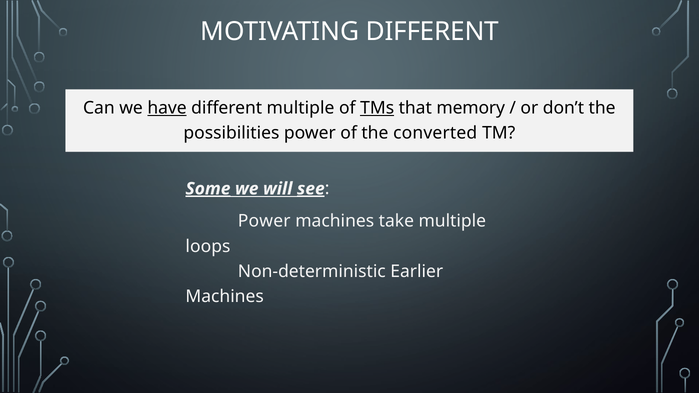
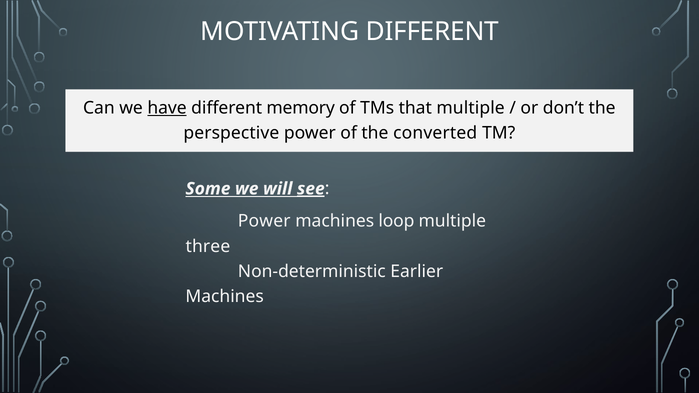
different multiple: multiple -> memory (301, 108)
TMs underline: present -> none (377, 108)
that memory: memory -> multiple (471, 108)
possibilities: possibilities -> perspective (231, 133)
Some underline: present -> none (208, 189)
take: take -> loop (396, 221)
loops: loops -> three (208, 246)
